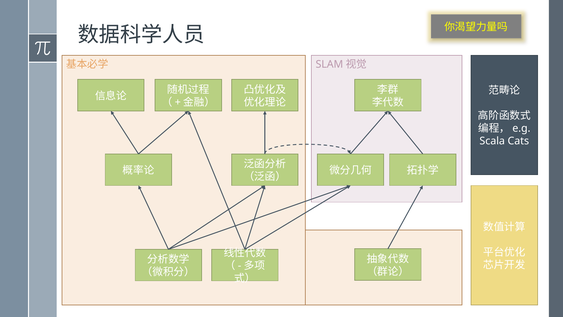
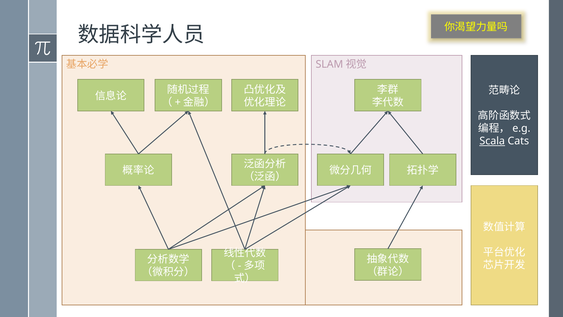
Scala underline: none -> present (492, 141)
